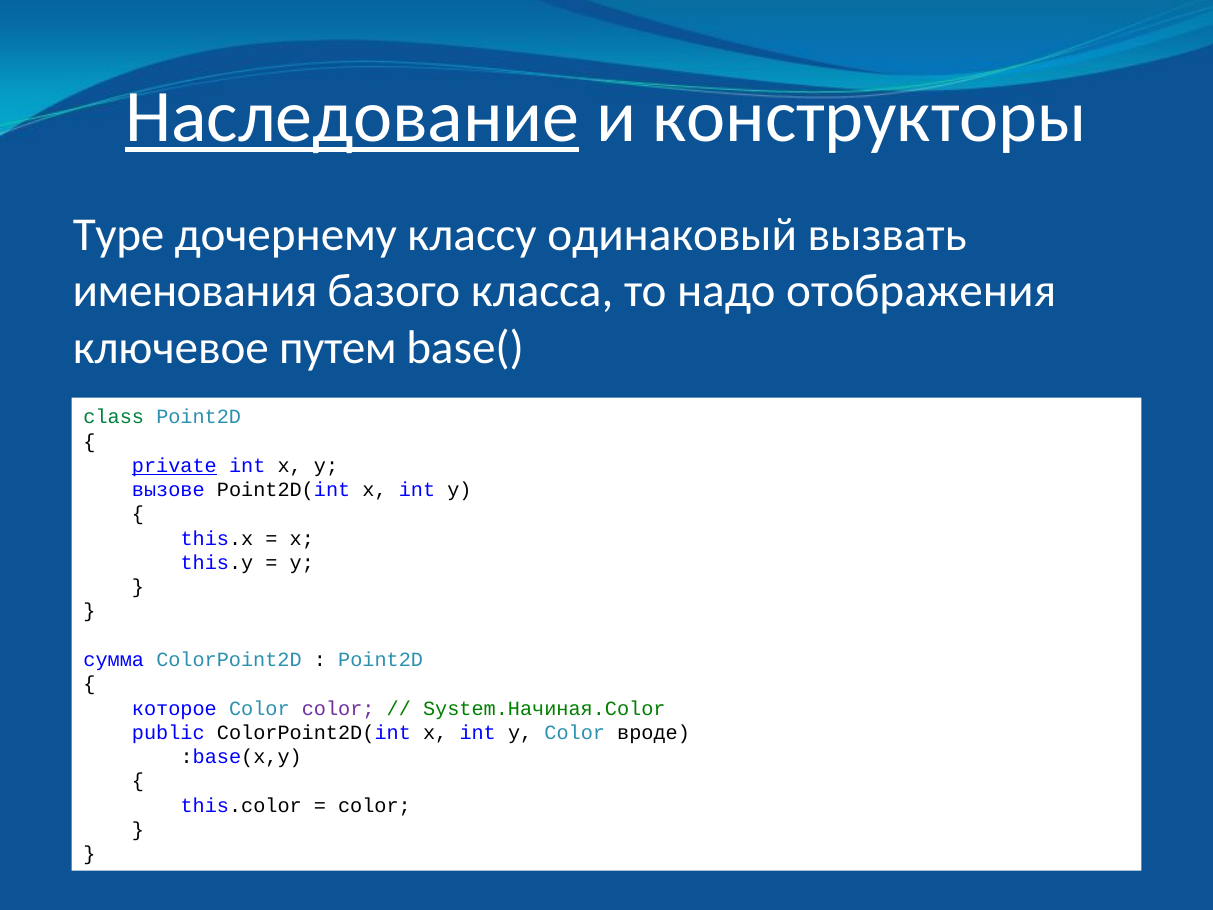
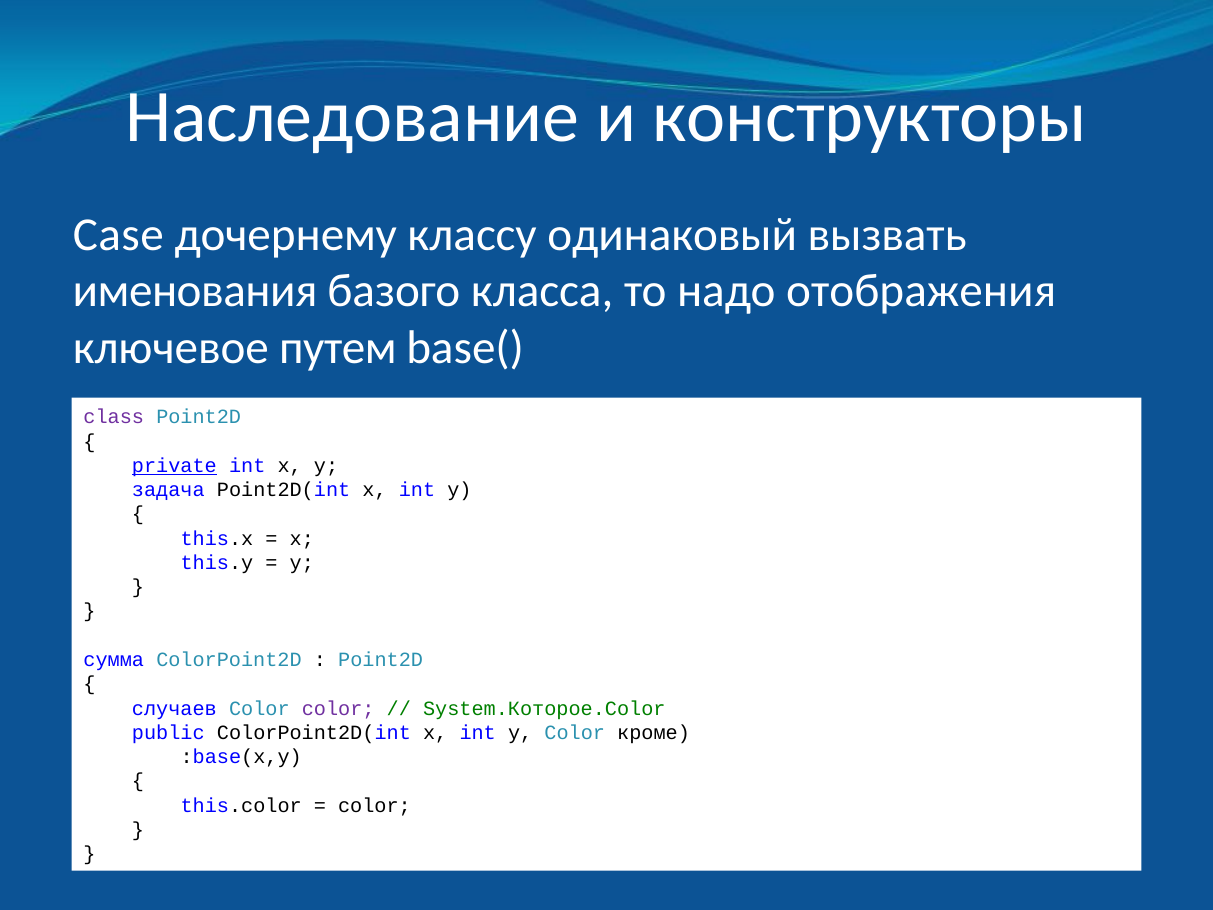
Наследование underline: present -> none (352, 117)
Type: Type -> Case (118, 235)
class colour: green -> purple (114, 417)
вызове: вызове -> задача (168, 490)
которое: которое -> случаев (174, 708)
System.Начиная.Color: System.Начиная.Color -> System.Которое.Color (544, 708)
вроде: вроде -> кроме (654, 732)
